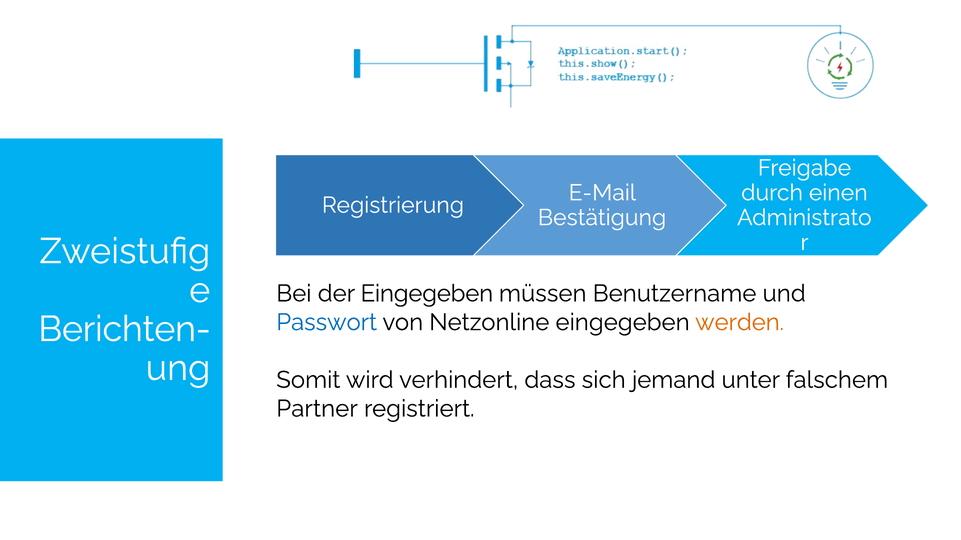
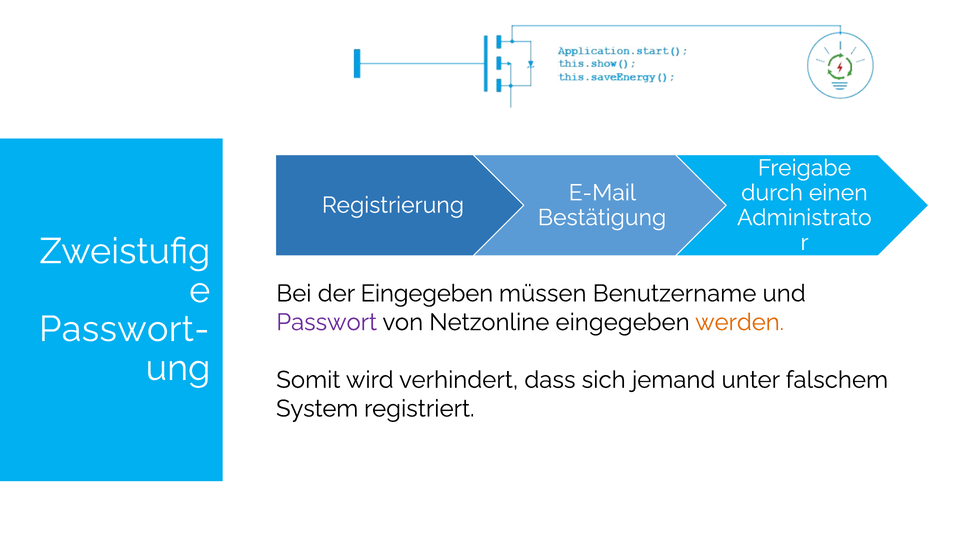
Passwort colour: blue -> purple (327, 323)
Berichten-: Berichten- -> Passwort- (124, 329)
Partner: Partner -> System (317, 409)
